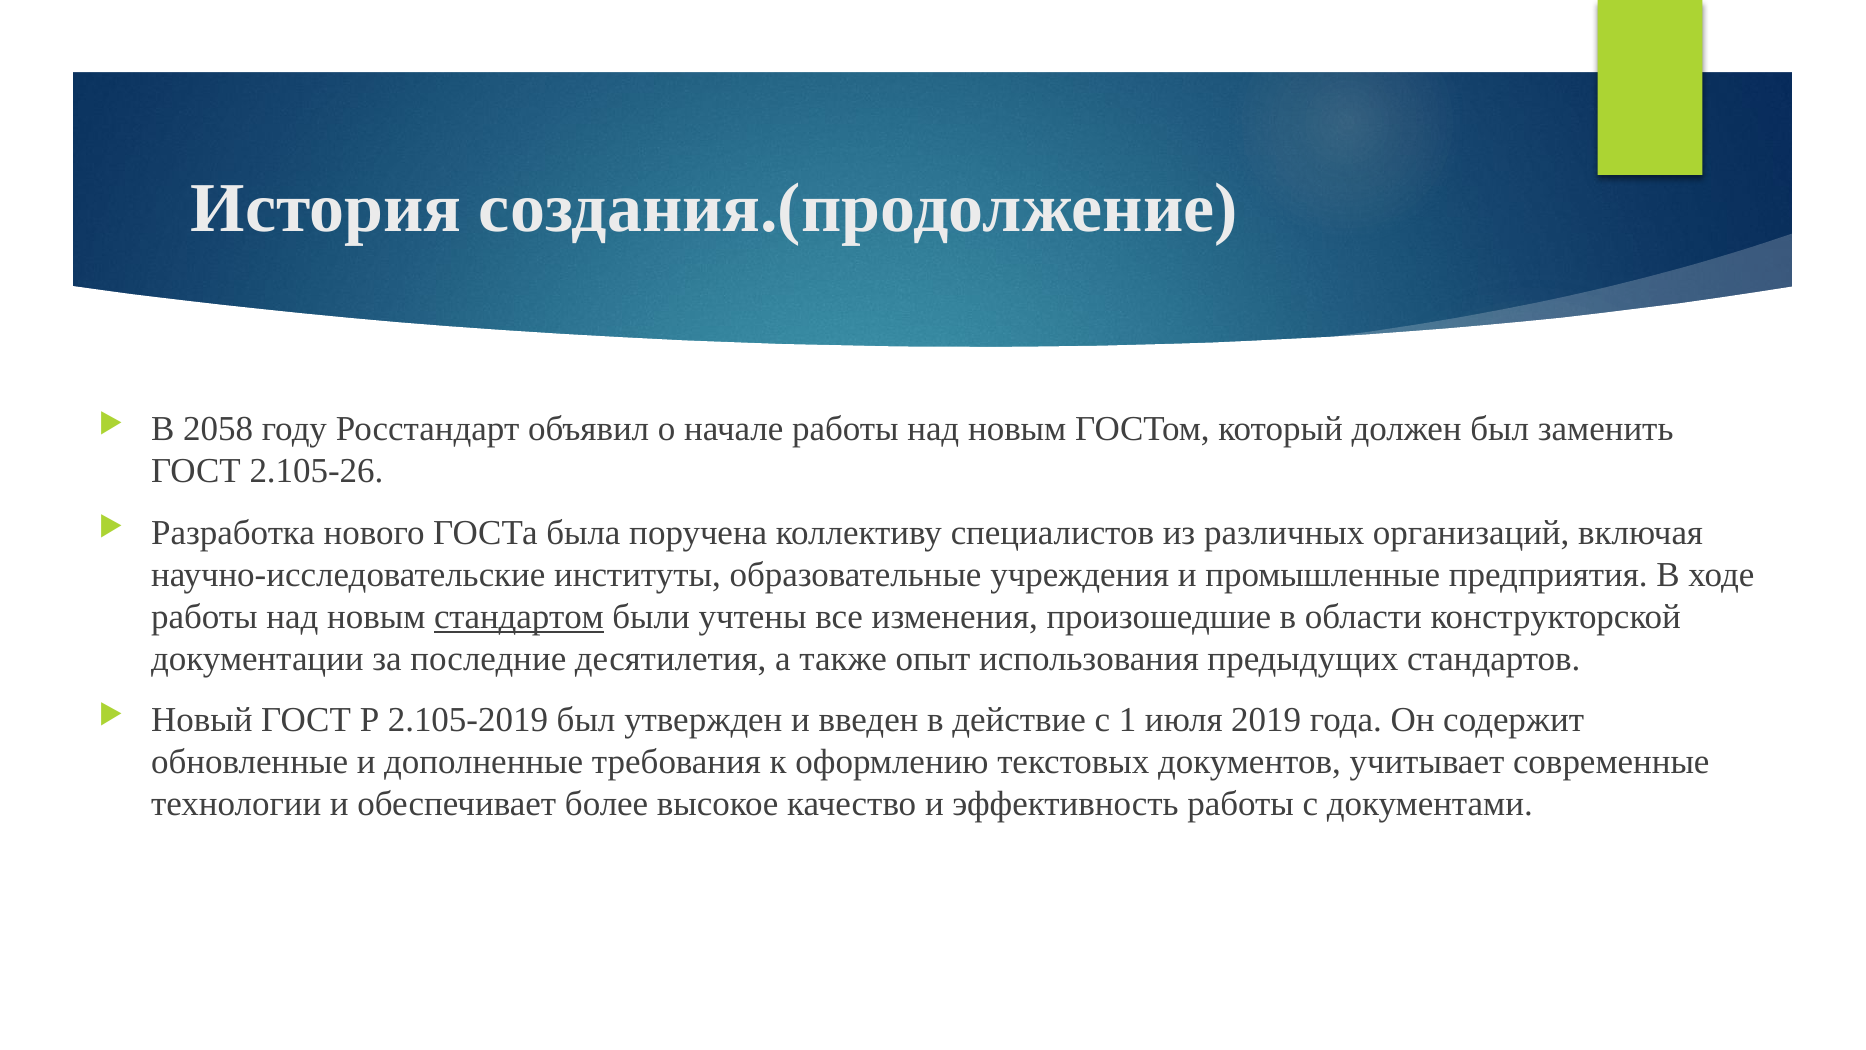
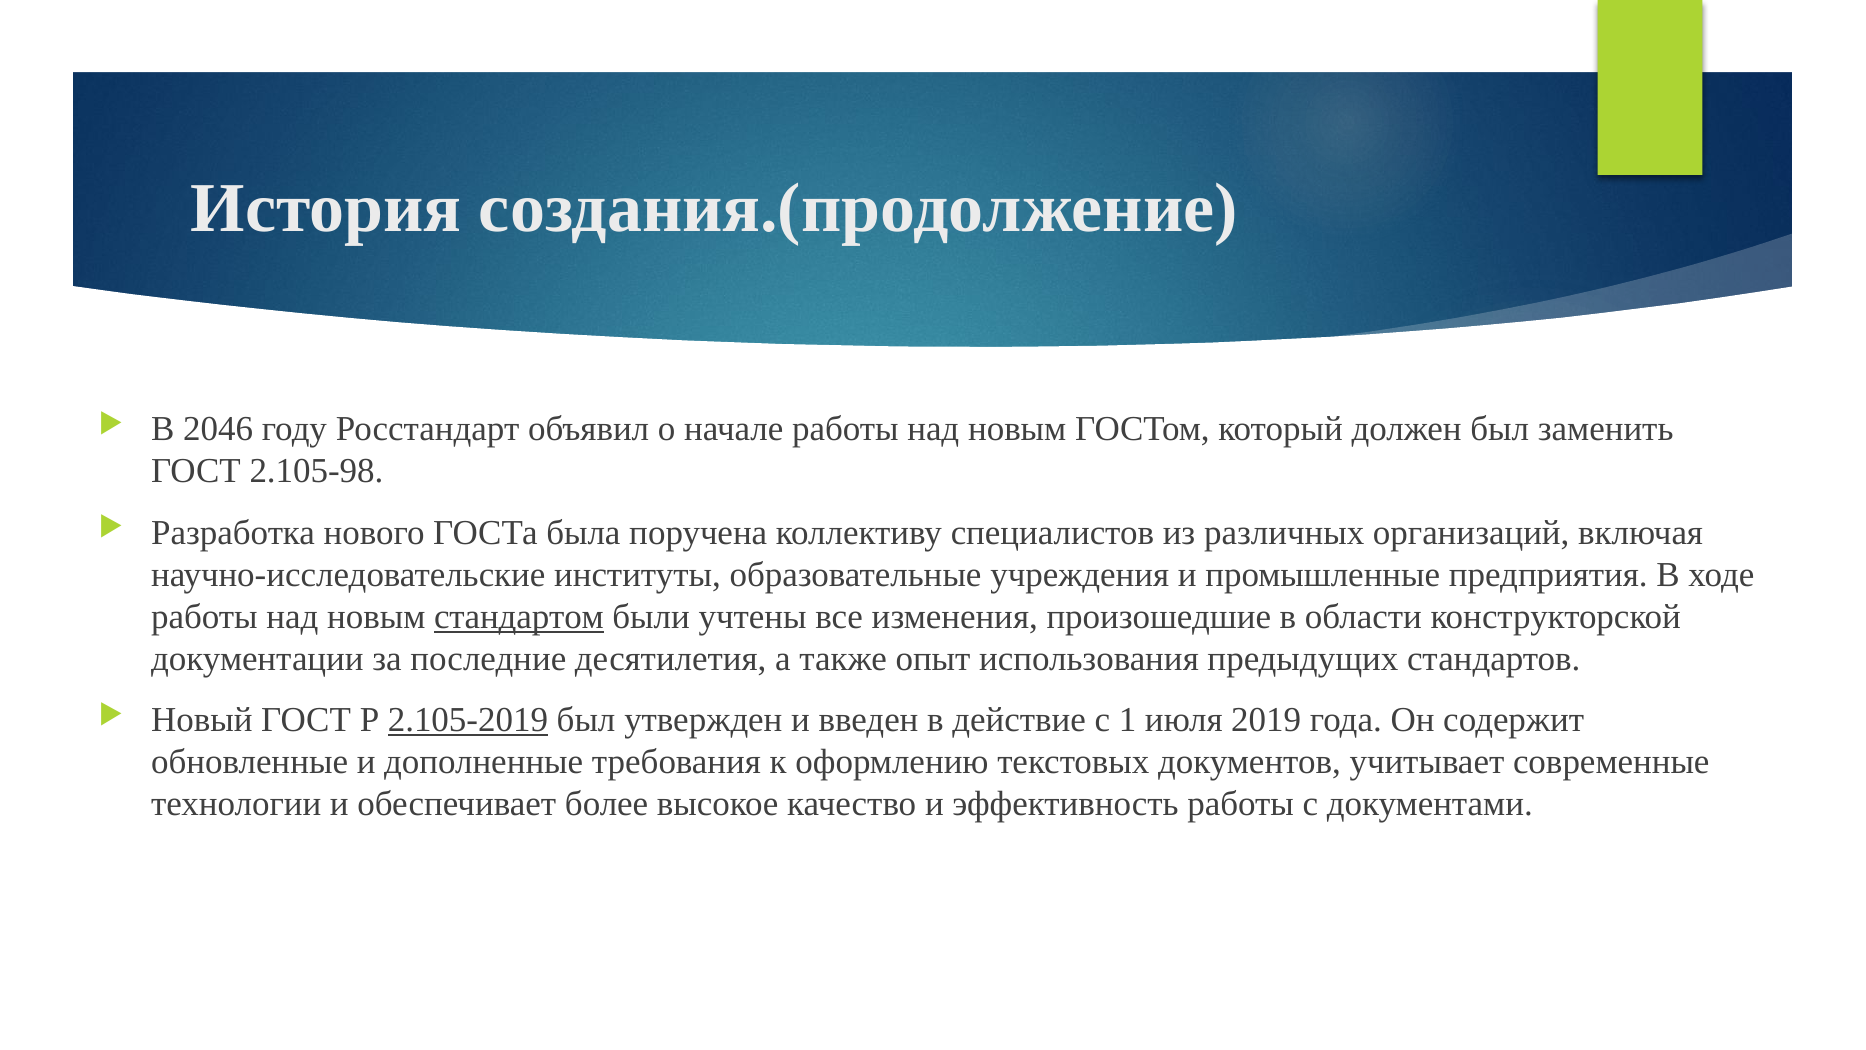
2058: 2058 -> 2046 (218, 429)
2.105-26: 2.105-26 -> 2.105-98 (316, 471)
2.105-2019 underline: none -> present (468, 720)
